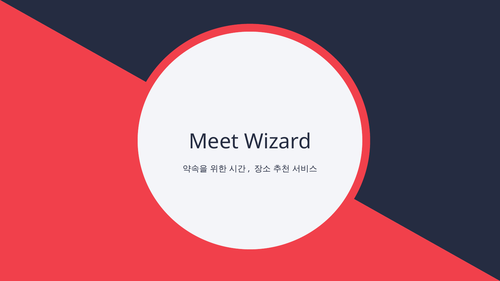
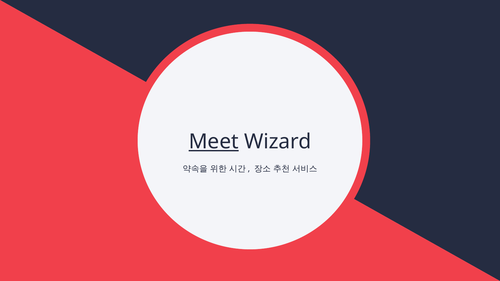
Meet underline: none -> present (214, 142)
